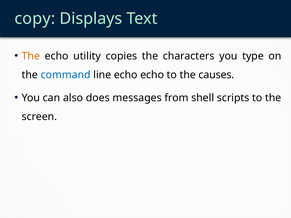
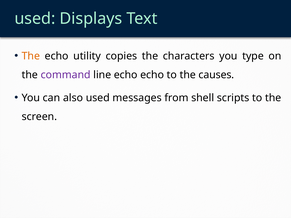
copy: copy -> used (35, 19)
command colour: blue -> purple (66, 75)
also does: does -> used (98, 98)
